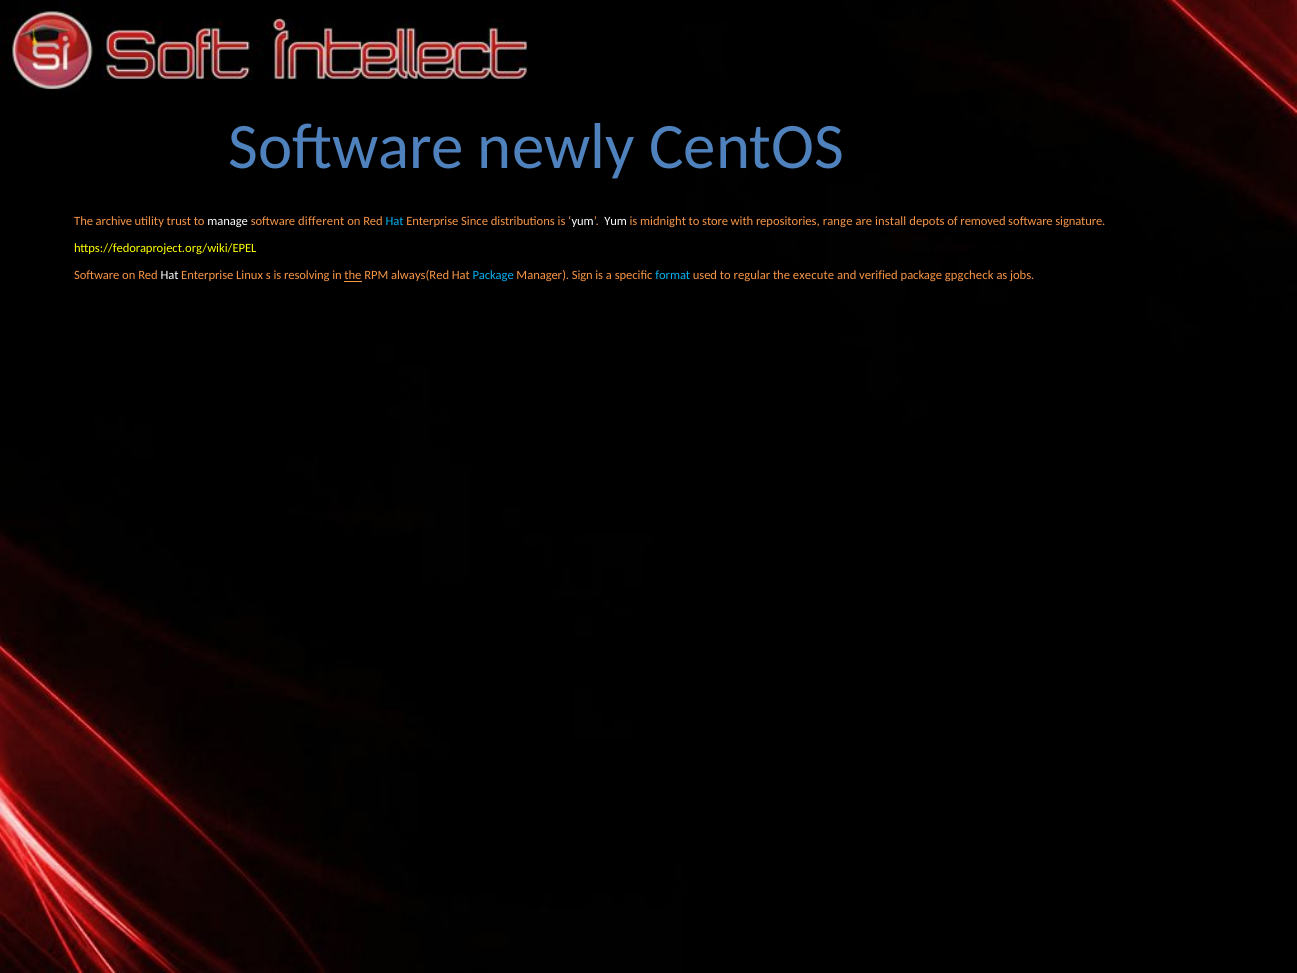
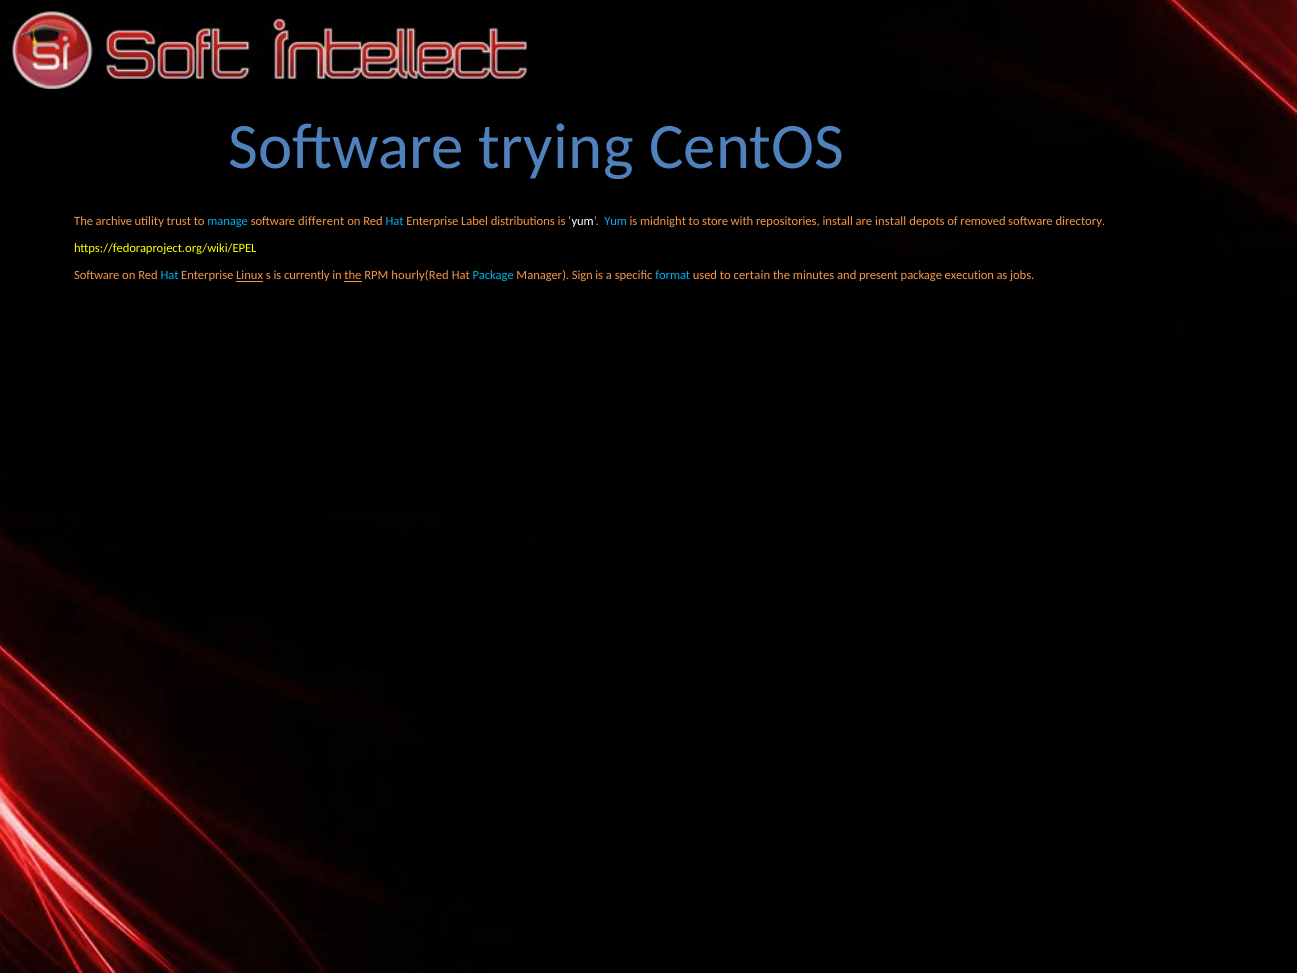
newly: newly -> trying (556, 147)
manage colour: white -> light blue (228, 221)
Since: Since -> Label (475, 221)
Yum colour: white -> light blue (616, 221)
repositories range: range -> install (838, 221)
signature: signature -> directory (1080, 221)
Hat colour: white -> light blue (170, 276)
Linux underline: none -> present (250, 276)
resolving: resolving -> currently (307, 276)
always(Red: always(Red -> hourly(Red (420, 276)
regular: regular -> certain (752, 276)
execute: execute -> minutes (814, 276)
verified: verified -> present (879, 276)
gpgcheck: gpgcheck -> execution (969, 276)
